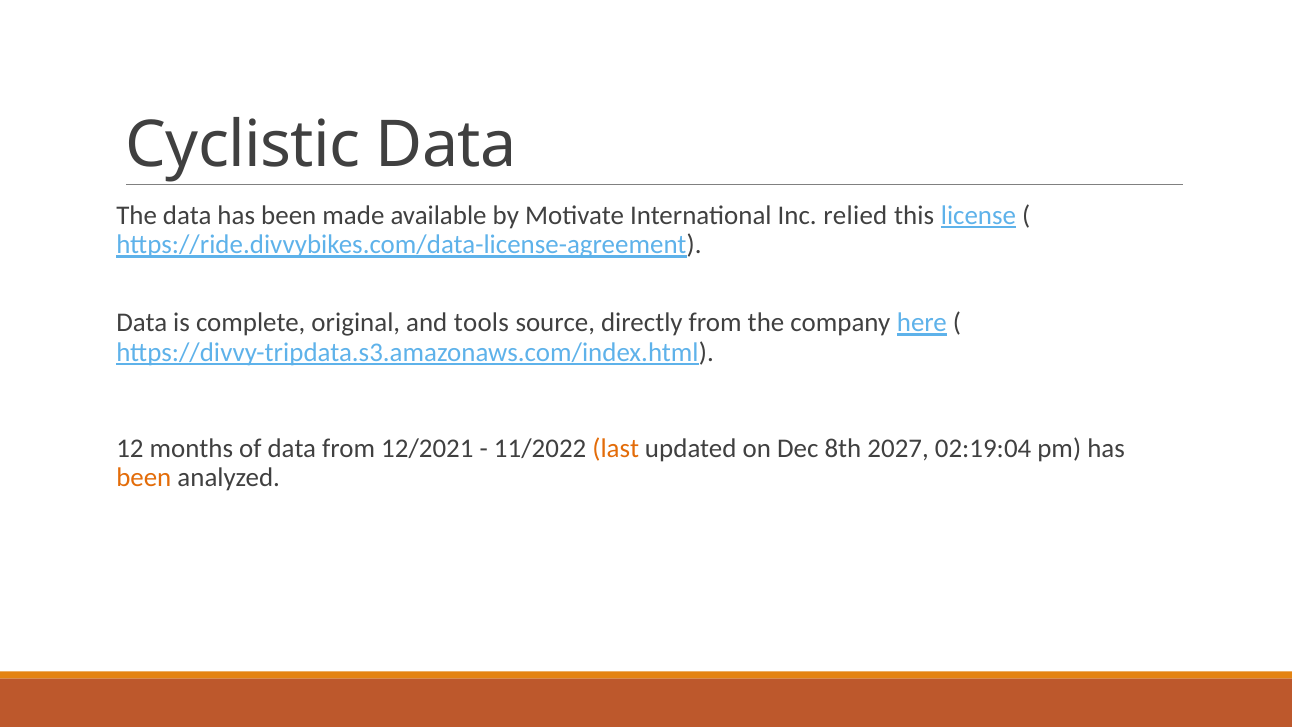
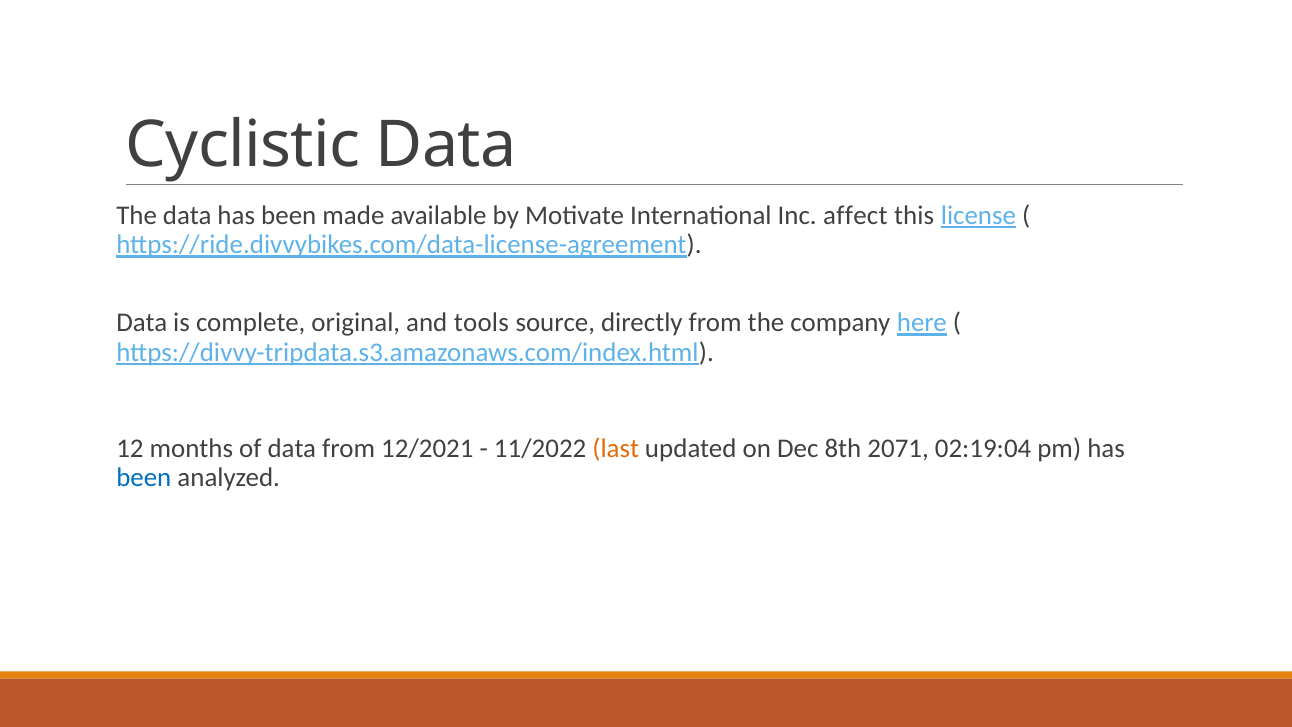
relied: relied -> affect (855, 215)
2027: 2027 -> 2071 (898, 448)
been colour: orange -> blue (144, 477)
